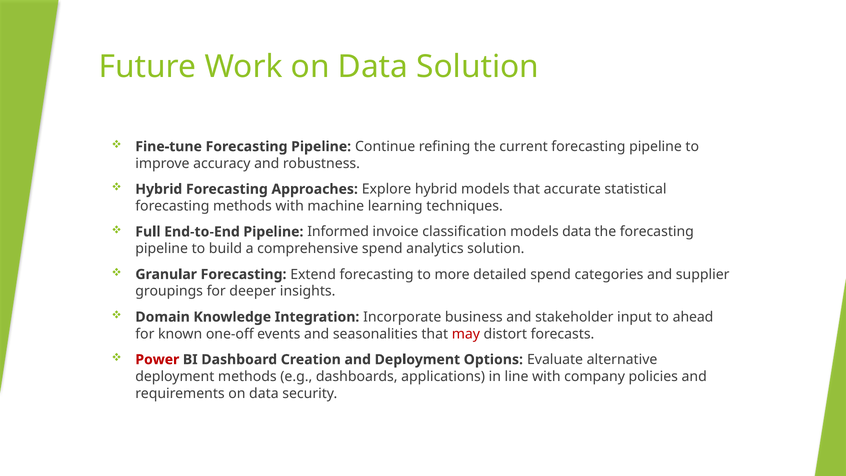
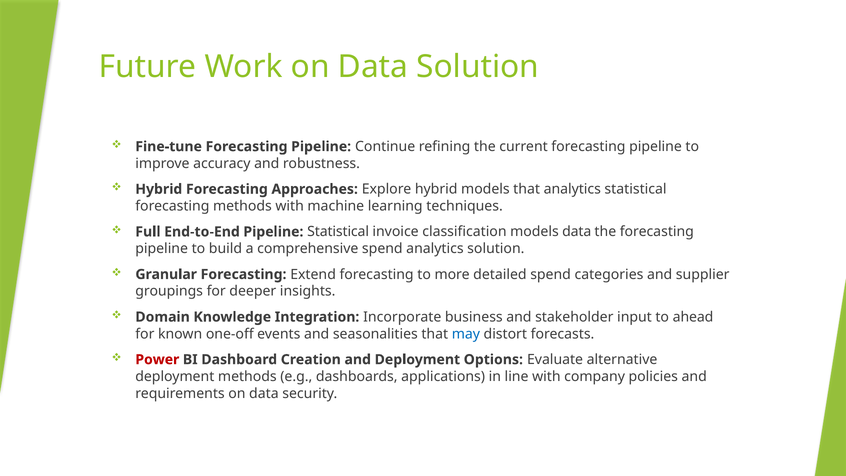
that accurate: accurate -> analytics (572, 189)
Pipeline Informed: Informed -> Statistical (338, 232)
may colour: red -> blue (466, 334)
